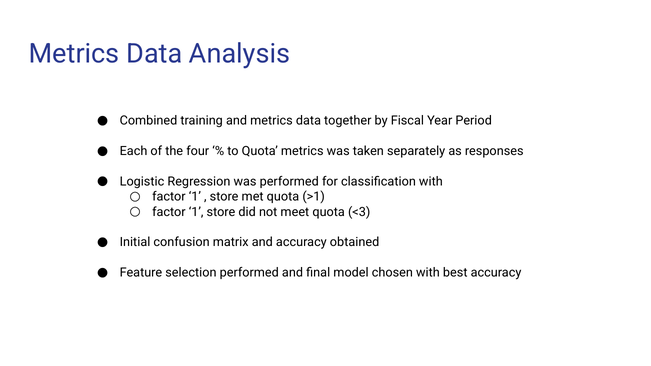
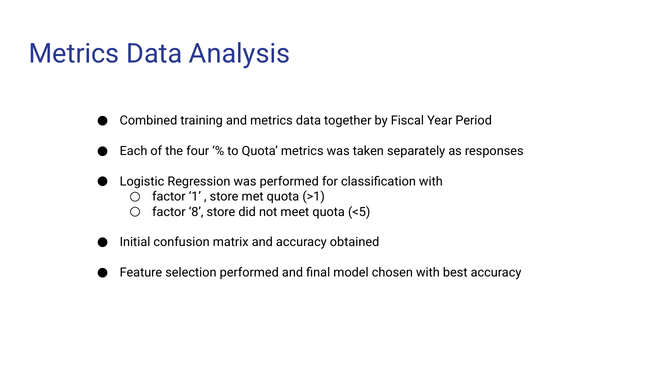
1: 1 -> 8 (196, 212)
<3: <3 -> <5 (359, 212)
